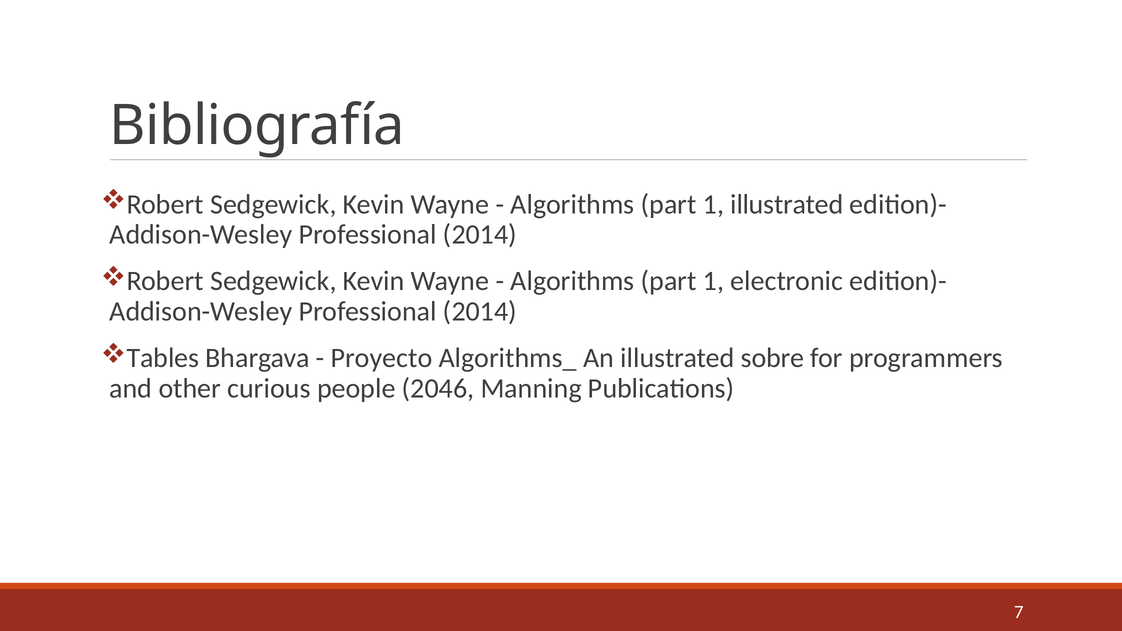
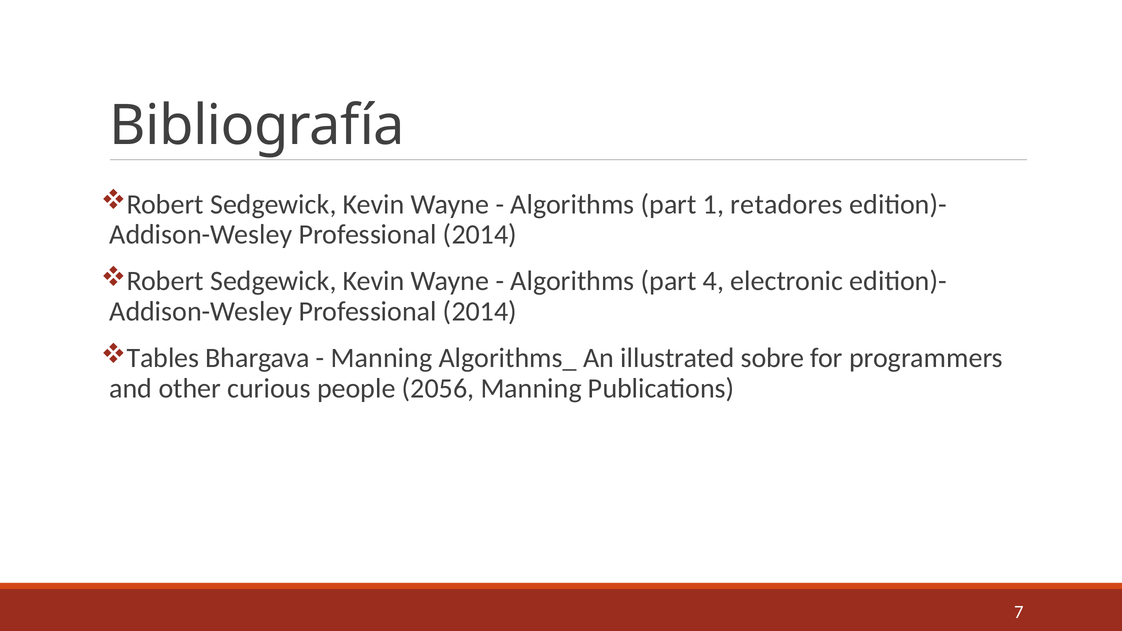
1 illustrated: illustrated -> retadores (787, 204)
1: 1 -> 4 (713, 281)
Proyecto: Proyecto -> Manning (382, 358)
2046: 2046 -> 2056 (438, 388)
